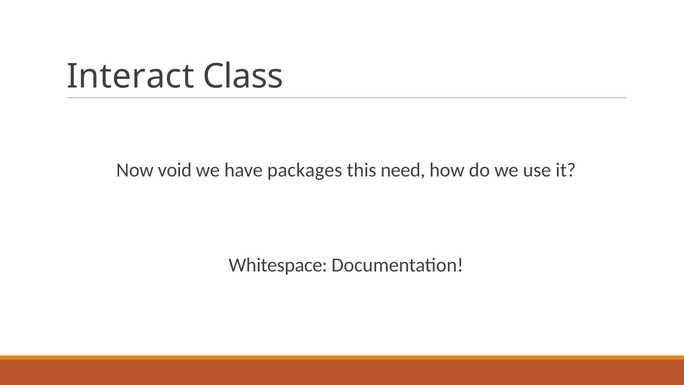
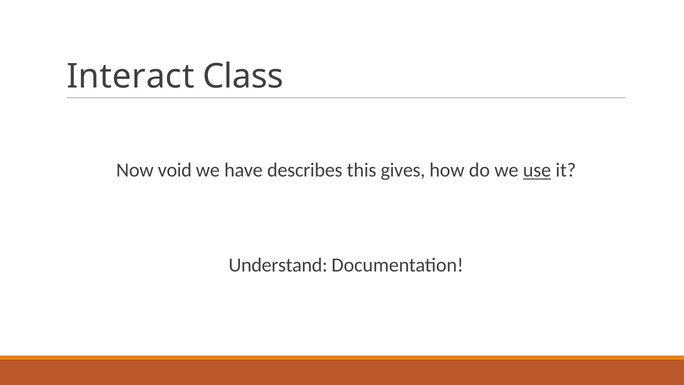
packages: packages -> describes (305, 170)
need: need -> gives (403, 170)
use underline: none -> present (537, 170)
Whitespace: Whitespace -> Understand (278, 265)
